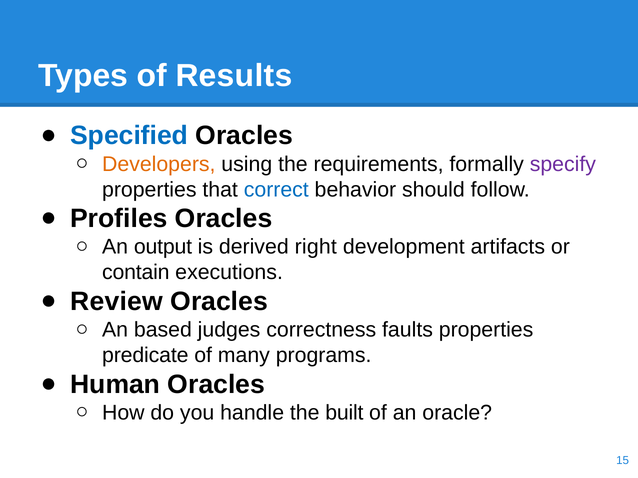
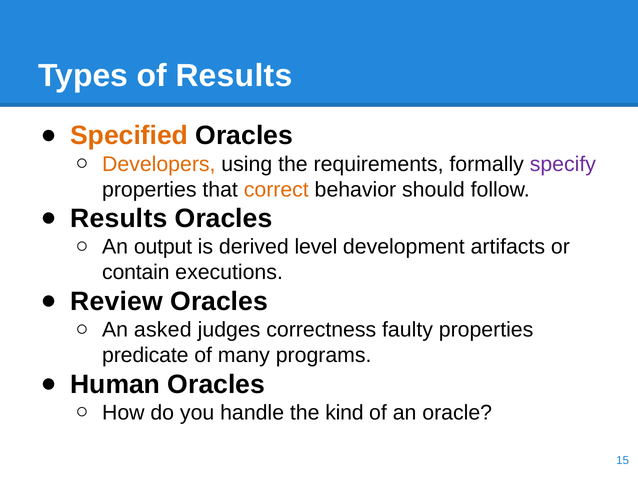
Specified colour: blue -> orange (129, 136)
correct colour: blue -> orange (276, 190)
Profiles: Profiles -> Results (119, 219)
right: right -> level (316, 247)
based: based -> asked (163, 330)
faults: faults -> faulty (408, 330)
built: built -> kind (344, 413)
